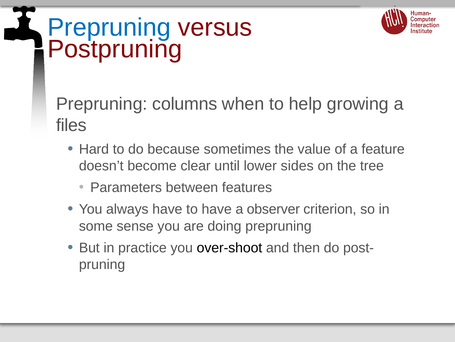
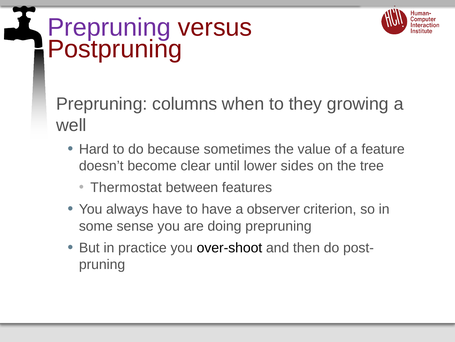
Prepruning colour: blue -> purple (109, 28)
help: help -> they (305, 104)
files: files -> well (71, 125)
Parameters: Parameters -> Thermostat (126, 187)
